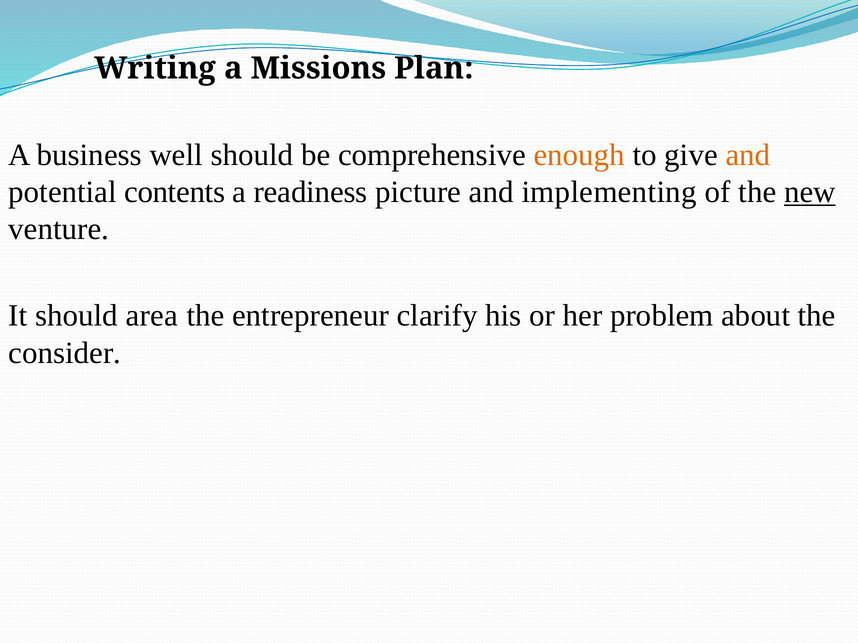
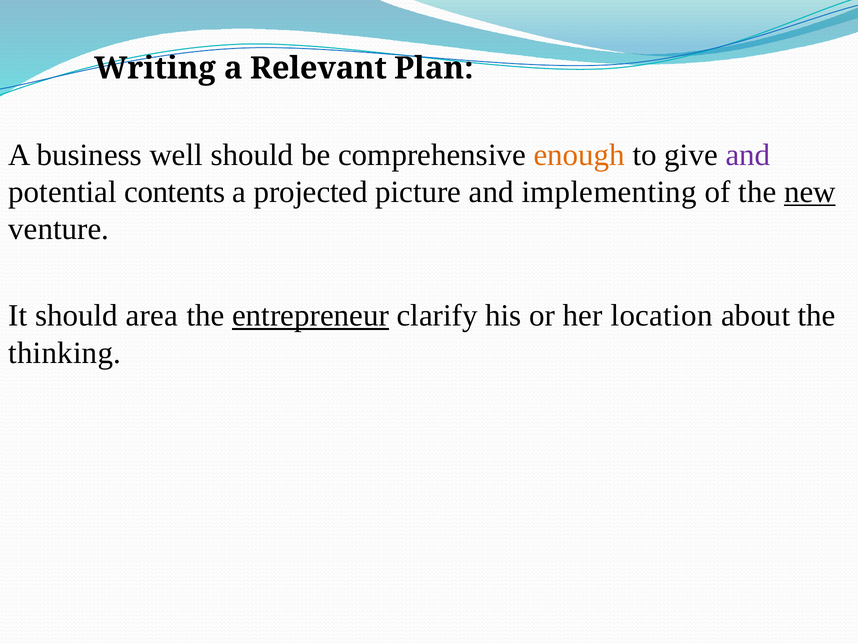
Missions: Missions -> Relevant (318, 68)
and colour: orange -> purple (748, 155)
readiness: readiness -> projected (311, 192)
entrepreneur underline: none -> present (311, 316)
problem: problem -> location (662, 316)
consider: consider -> thinking (65, 353)
